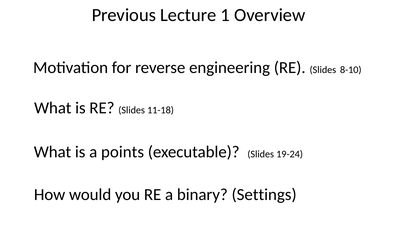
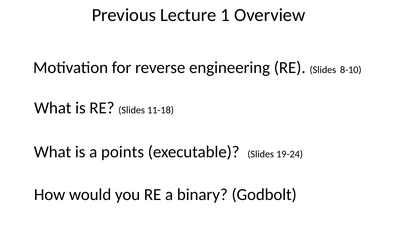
Settings: Settings -> Godbolt (264, 195)
